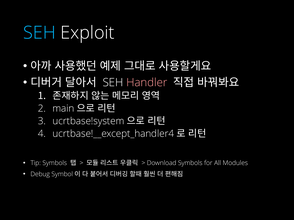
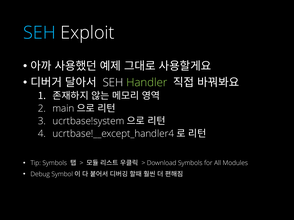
Handler colour: pink -> light green (147, 83)
